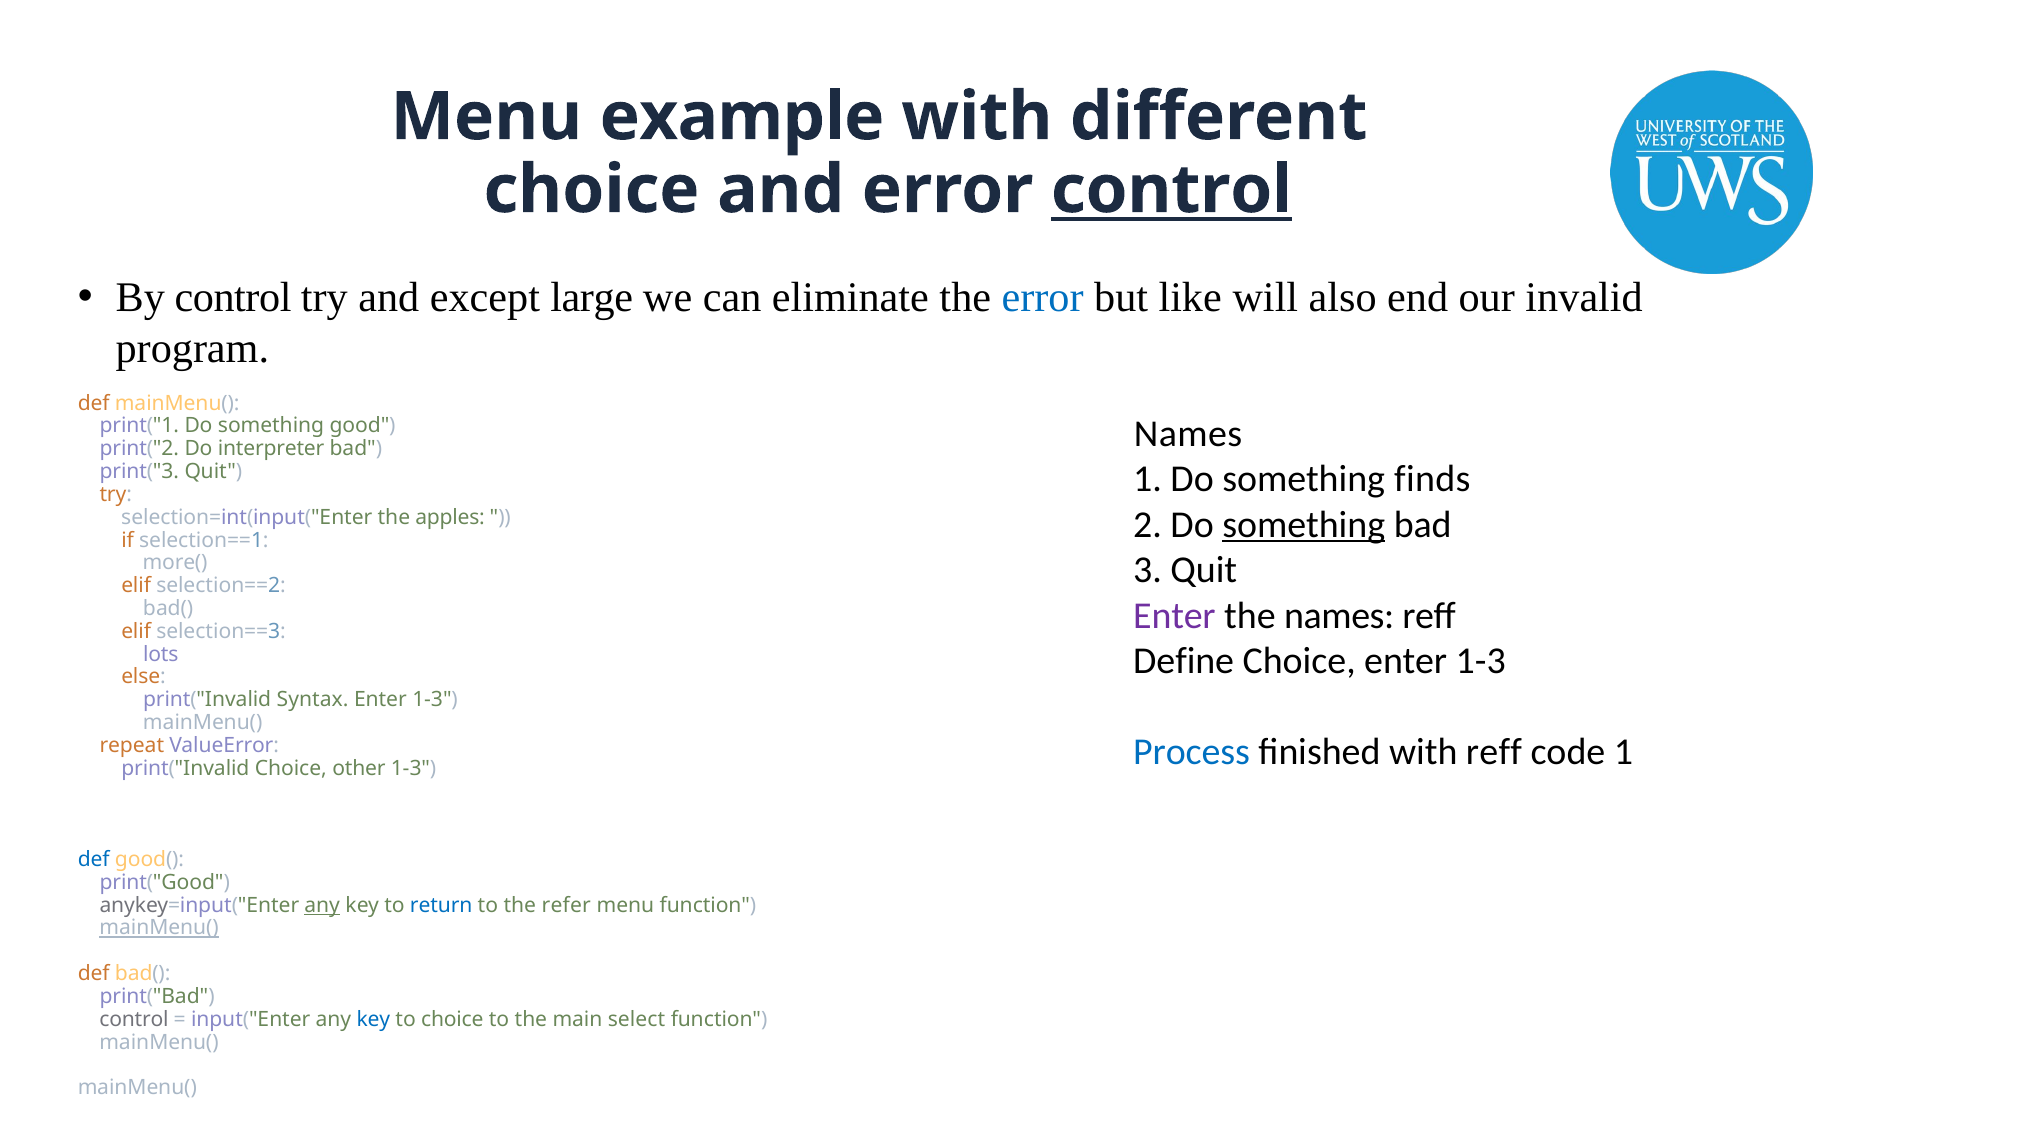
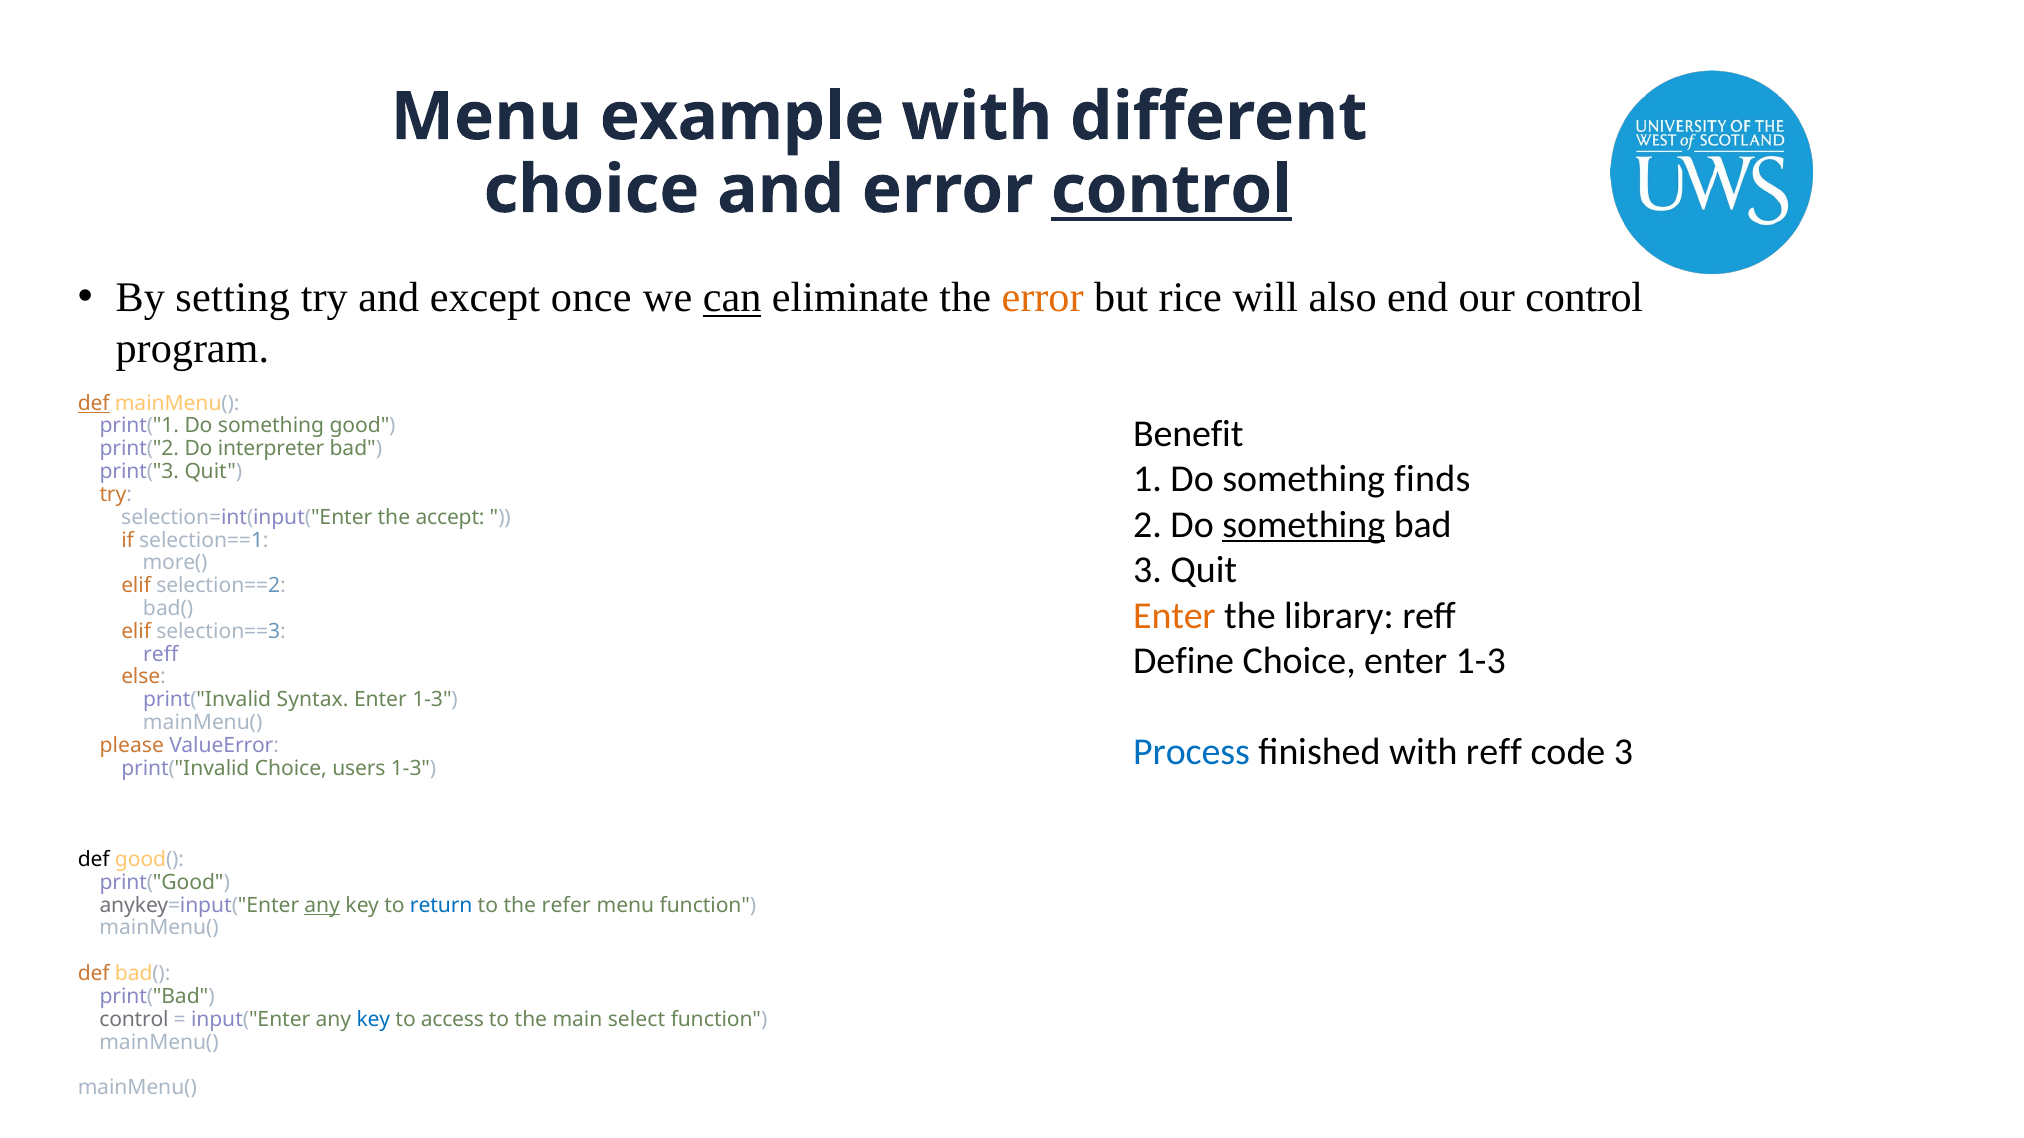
By control: control -> setting (233, 298)
large: large -> once (591, 298)
can underline: none -> present (732, 298)
error colour: blue -> orange (1043, 298)
like: like -> rice (1190, 298)
our invalid: invalid -> control (1584, 298)
def underline: none -> present (94, 403)
Names: Names -> Benefit (1188, 434)
apples: apples -> accept (450, 517)
Enter colour: purple -> orange (1174, 616)
the names: names -> library (1339, 616)
lots: lots -> reff (161, 654)
code 1: 1 -> 3 (1623, 753)
repeat: repeat -> please (132, 746)
other: other -> users (359, 769)
def colour: blue -> black (94, 860)
mainMenu( underline: present -> none (159, 928)
to choice: choice -> access (452, 1020)
